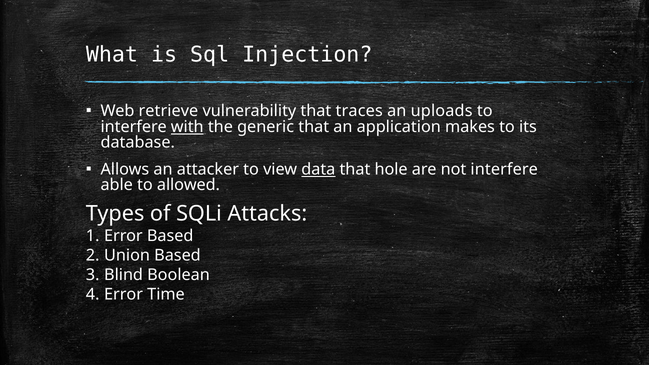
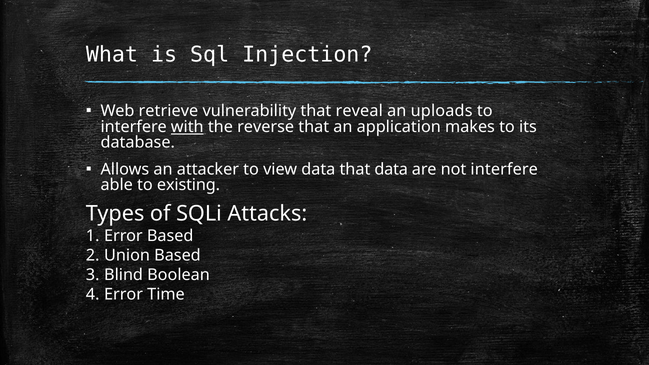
traces: traces -> reveal (359, 111)
generic: generic -> reverse (266, 127)
data underline: present -> none (318, 169)
that hole: hole -> data (391, 169)
allowed: allowed -> existing (188, 185)
